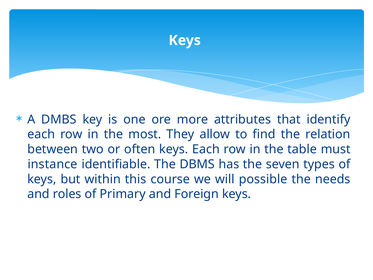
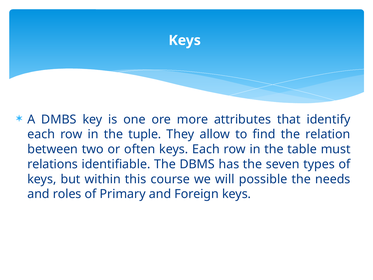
most: most -> tuple (145, 134)
instance: instance -> relations (53, 164)
